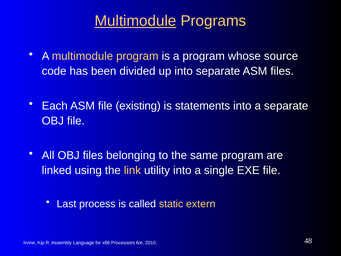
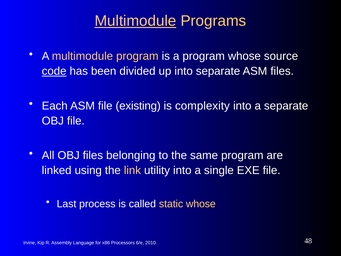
code underline: none -> present (54, 71)
statements: statements -> complexity (202, 106)
static extern: extern -> whose (201, 204)
